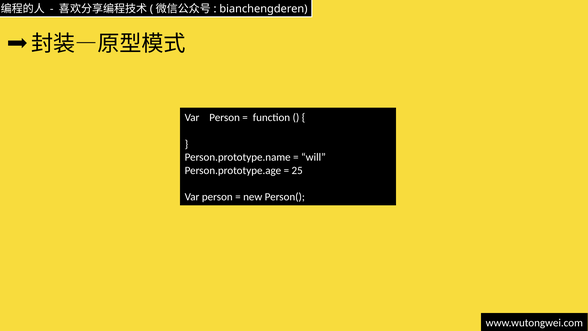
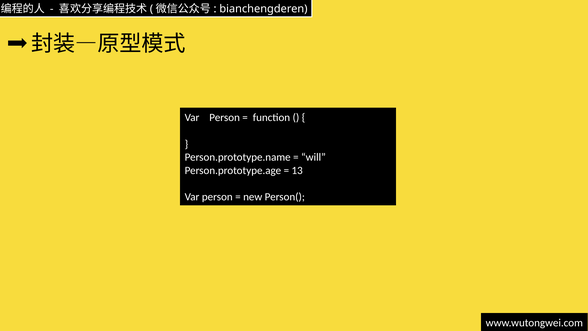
25: 25 -> 13 (297, 170)
